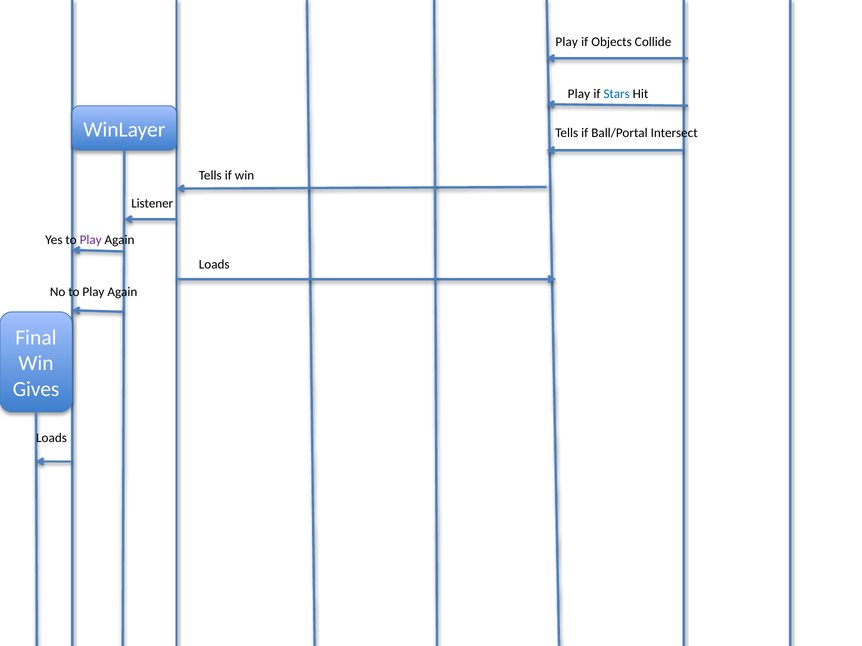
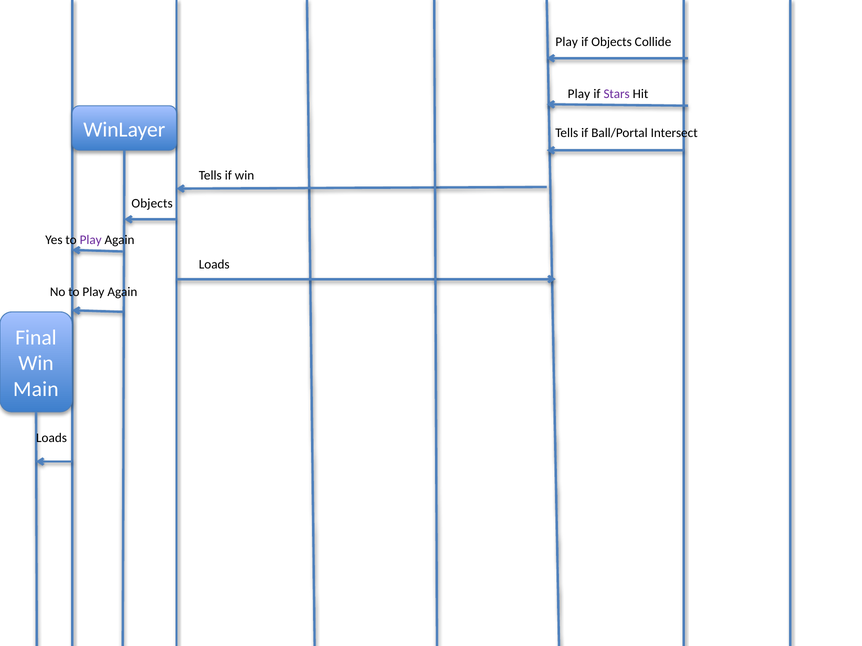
Stars colour: blue -> purple (617, 94)
Listener: Listener -> Objects (152, 204)
Gives: Gives -> Main (36, 390)
